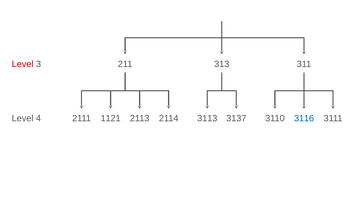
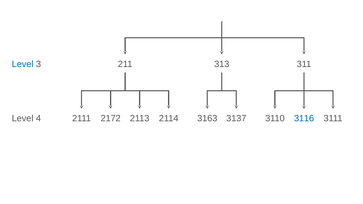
Level colour: red -> blue (23, 64)
1121: 1121 -> 2172 (111, 119)
3113: 3113 -> 3163 (207, 119)
